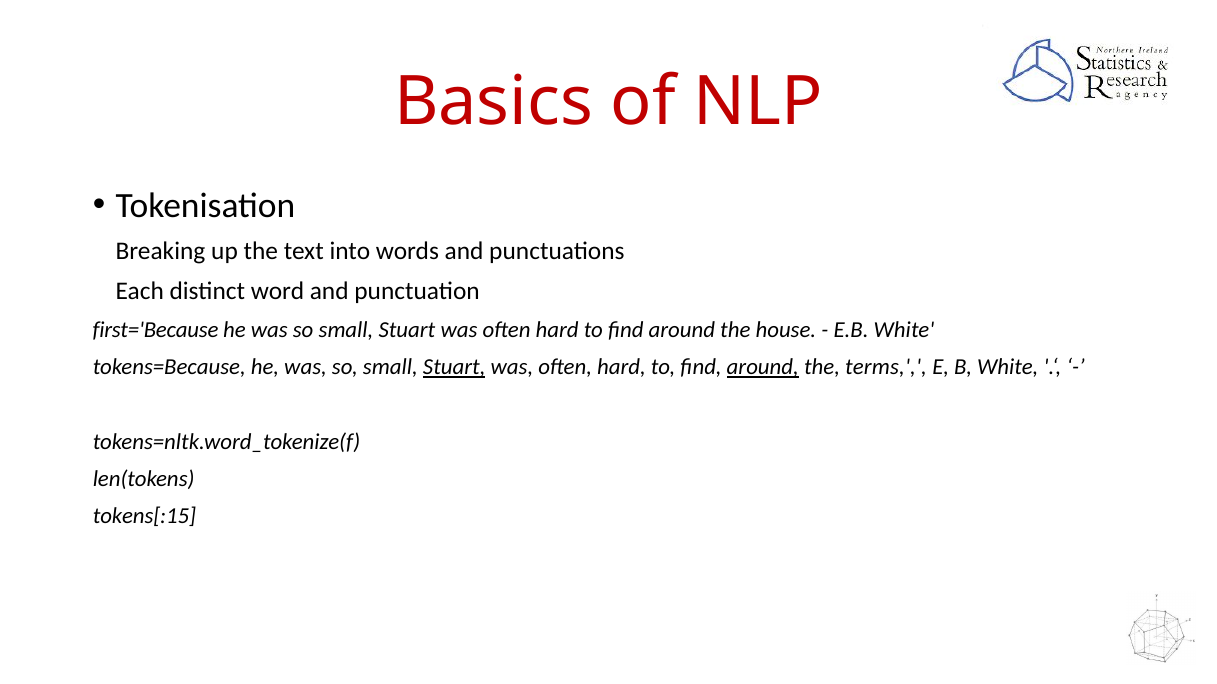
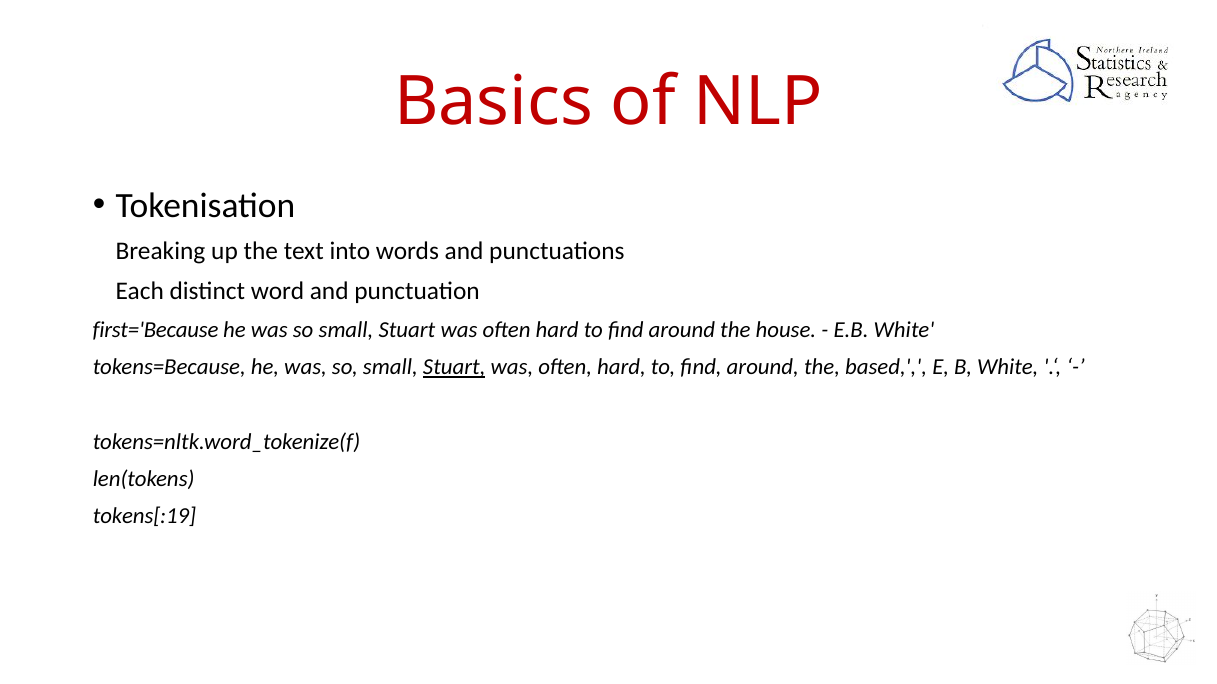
around underline: present -> none (763, 367)
terms: terms -> based (886, 367)
tokens[:15: tokens[:15 -> tokens[:19 (144, 517)
